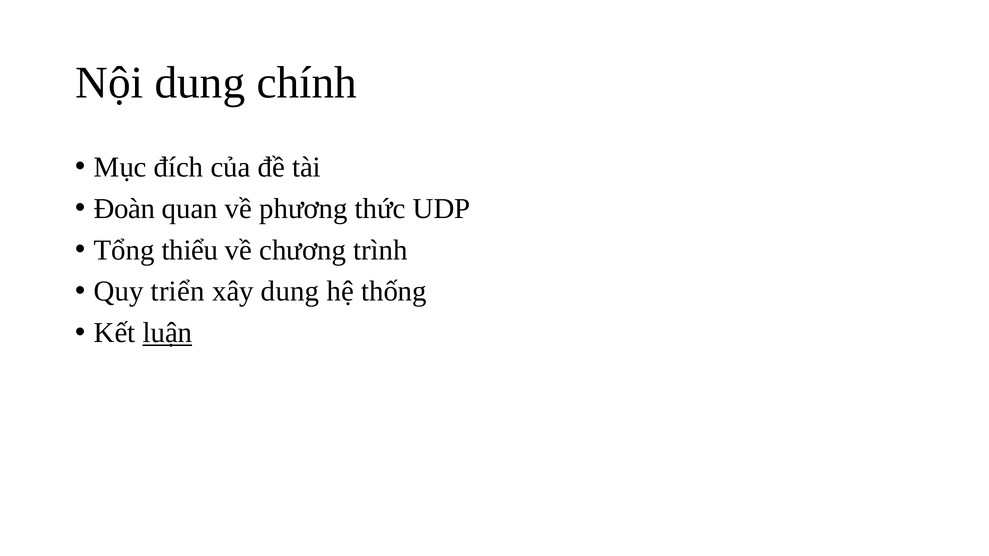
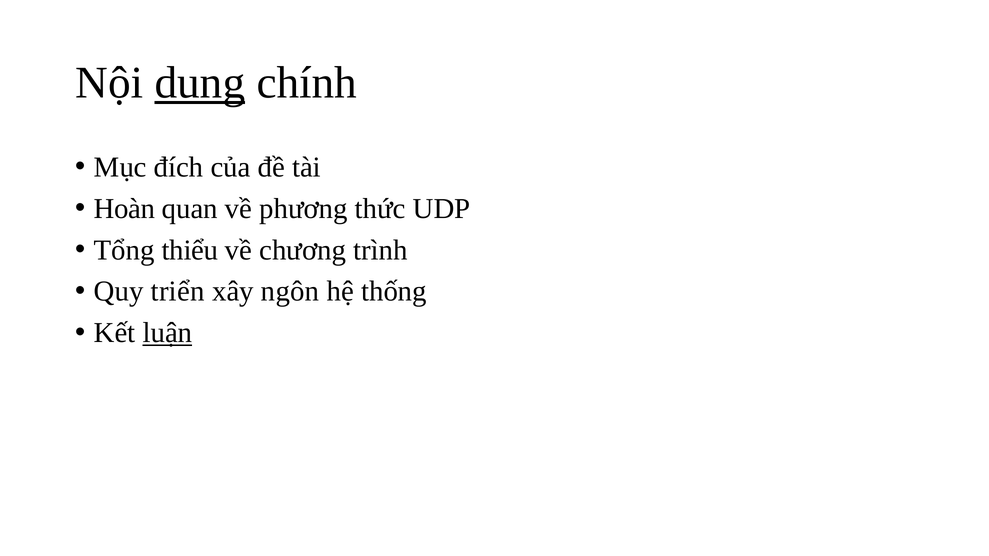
dung underline: none -> present (200, 83)
Đoàn: Đoàn -> Hoàn (124, 209)
xây dung: dung -> ngôn (290, 292)
